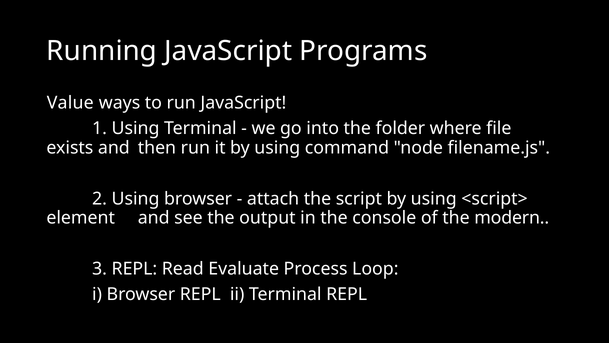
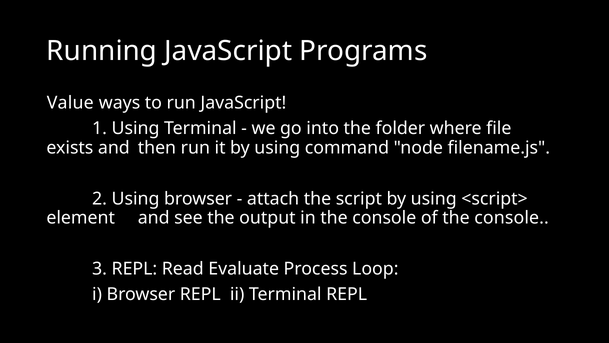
of the modern: modern -> console (512, 218)
